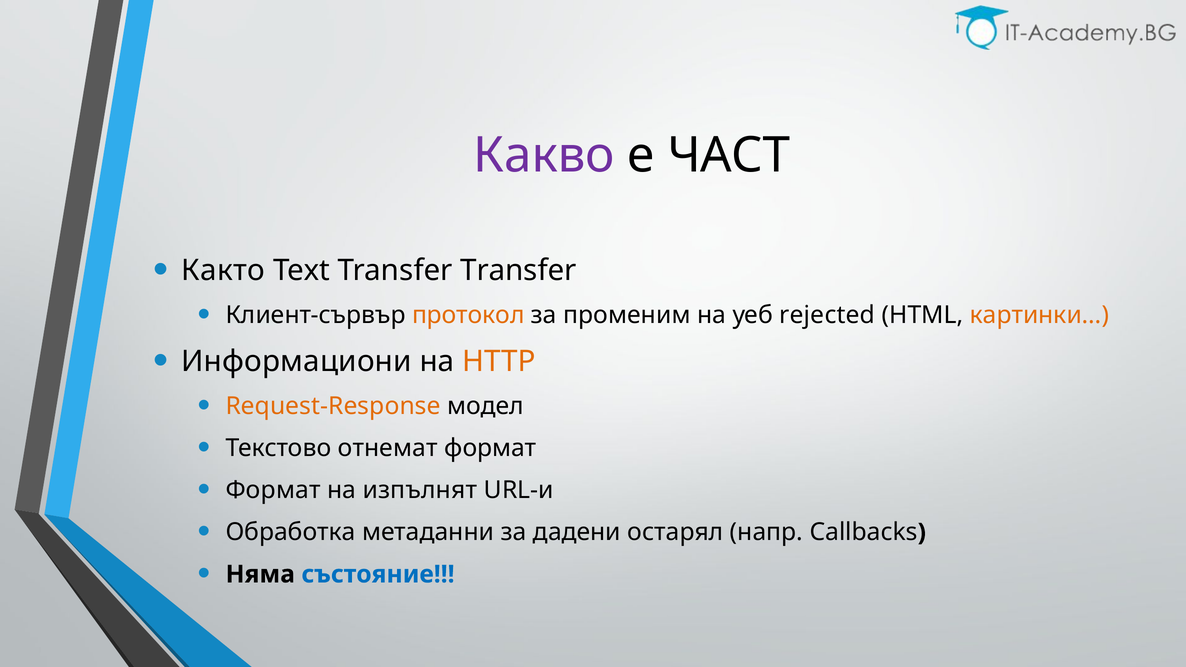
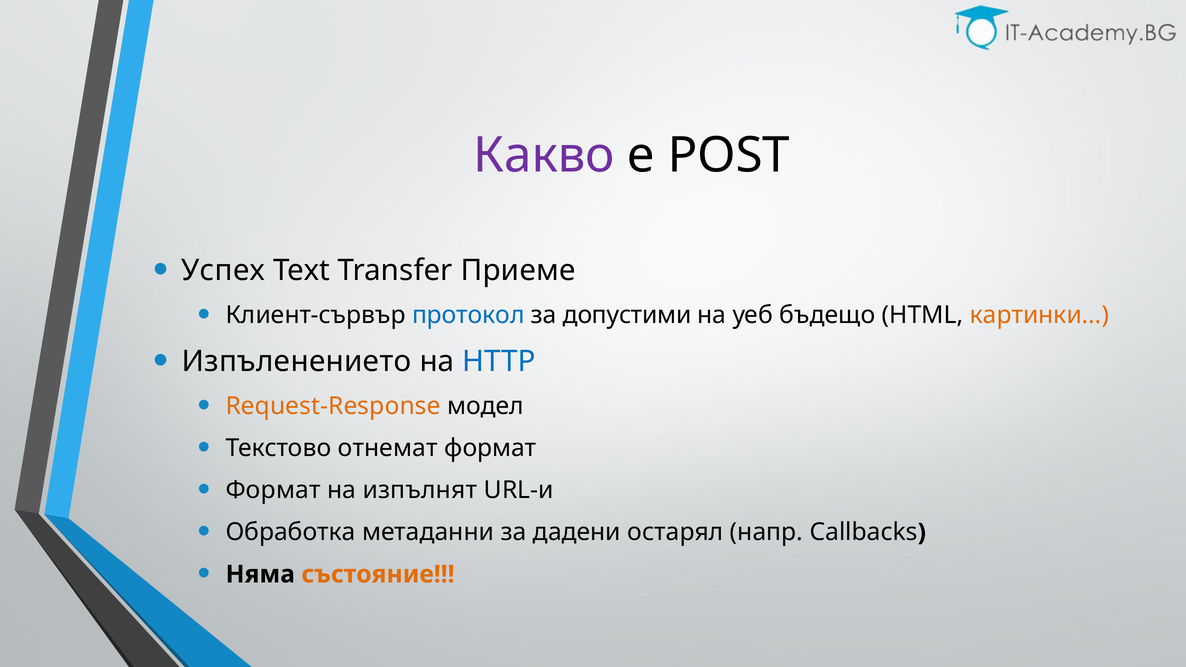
ЧАСТ: ЧАСТ -> POST (729, 155)
Както: Както -> Успех (223, 271)
Transfer Transfer: Transfer -> Приеме (518, 271)
протокол colour: orange -> blue (468, 315)
променим: променим -> допустими (627, 315)
rejected: rejected -> бъдещо (827, 315)
Информациони: Информациони -> Изпъленението (296, 362)
HTTP colour: orange -> blue (499, 362)
състояние colour: blue -> orange (378, 574)
